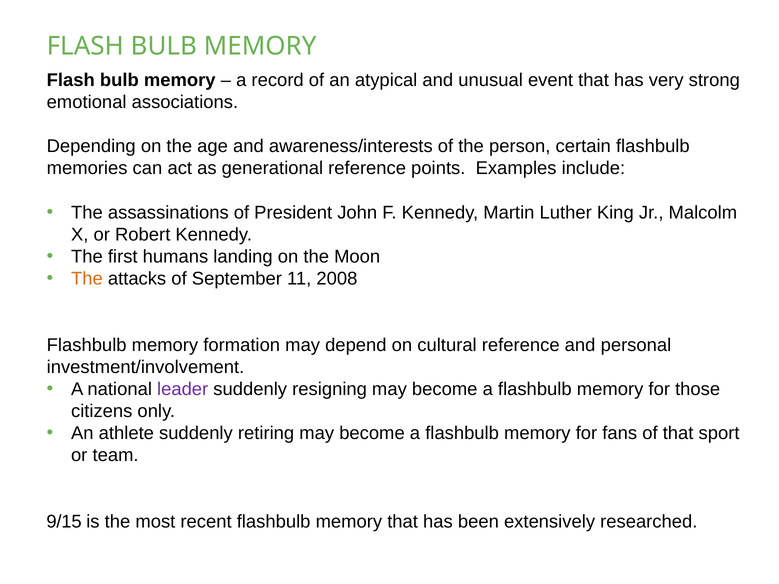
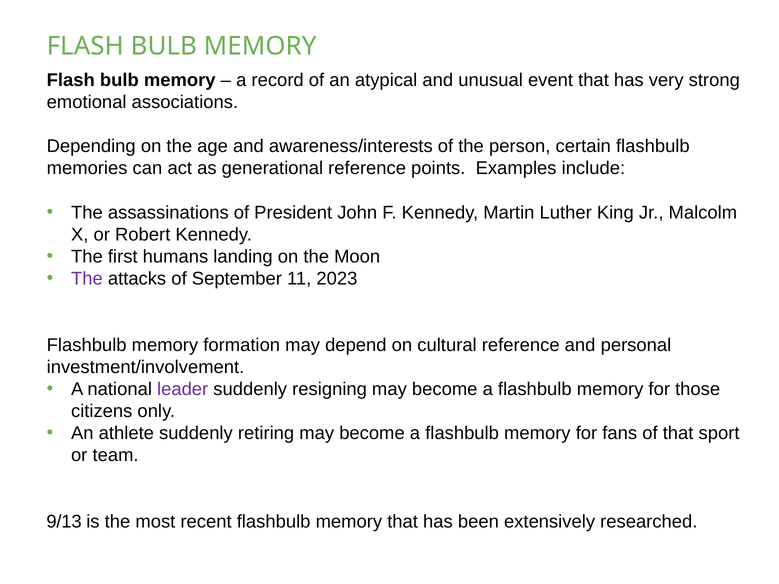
The colour: orange -> purple (87, 279)
2008: 2008 -> 2023 (337, 279)
9/15: 9/15 -> 9/13 (64, 522)
